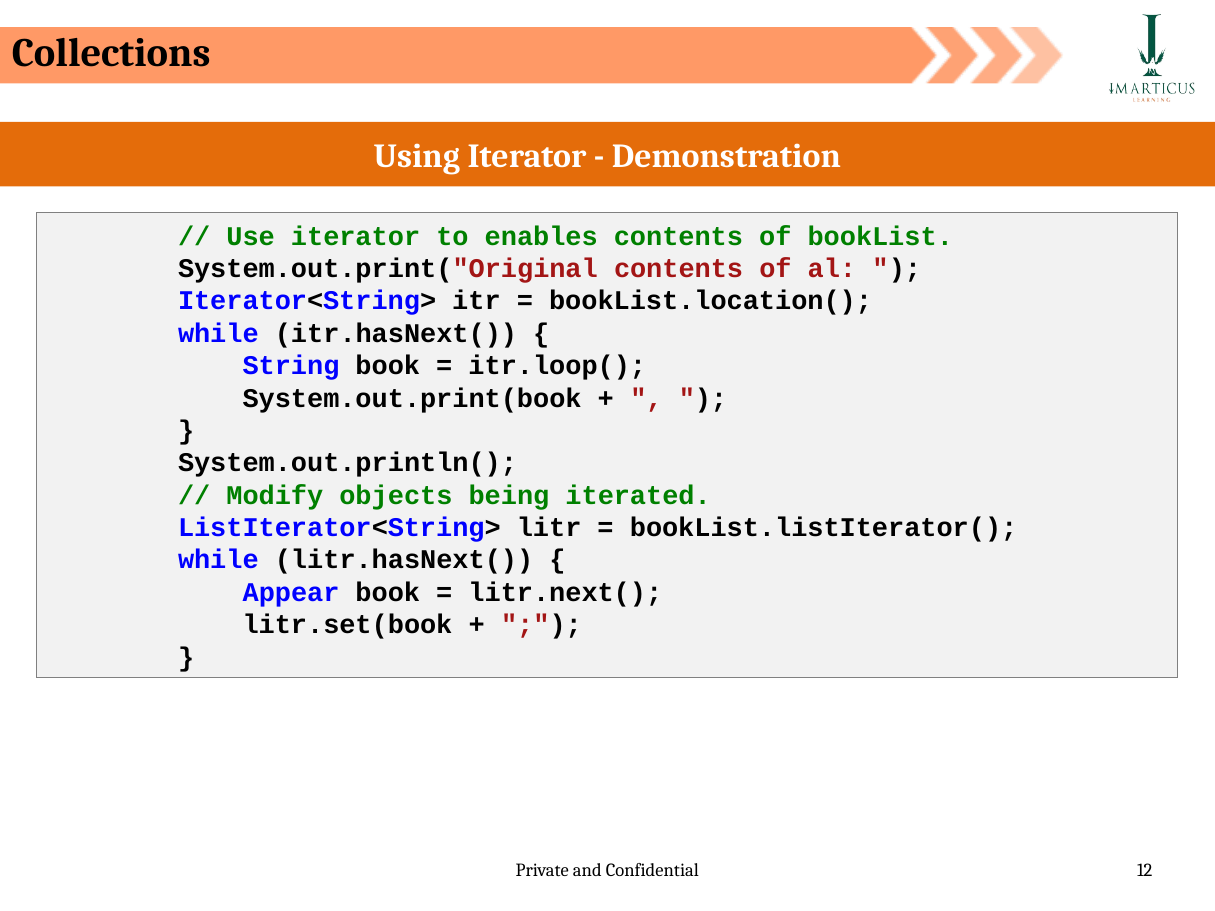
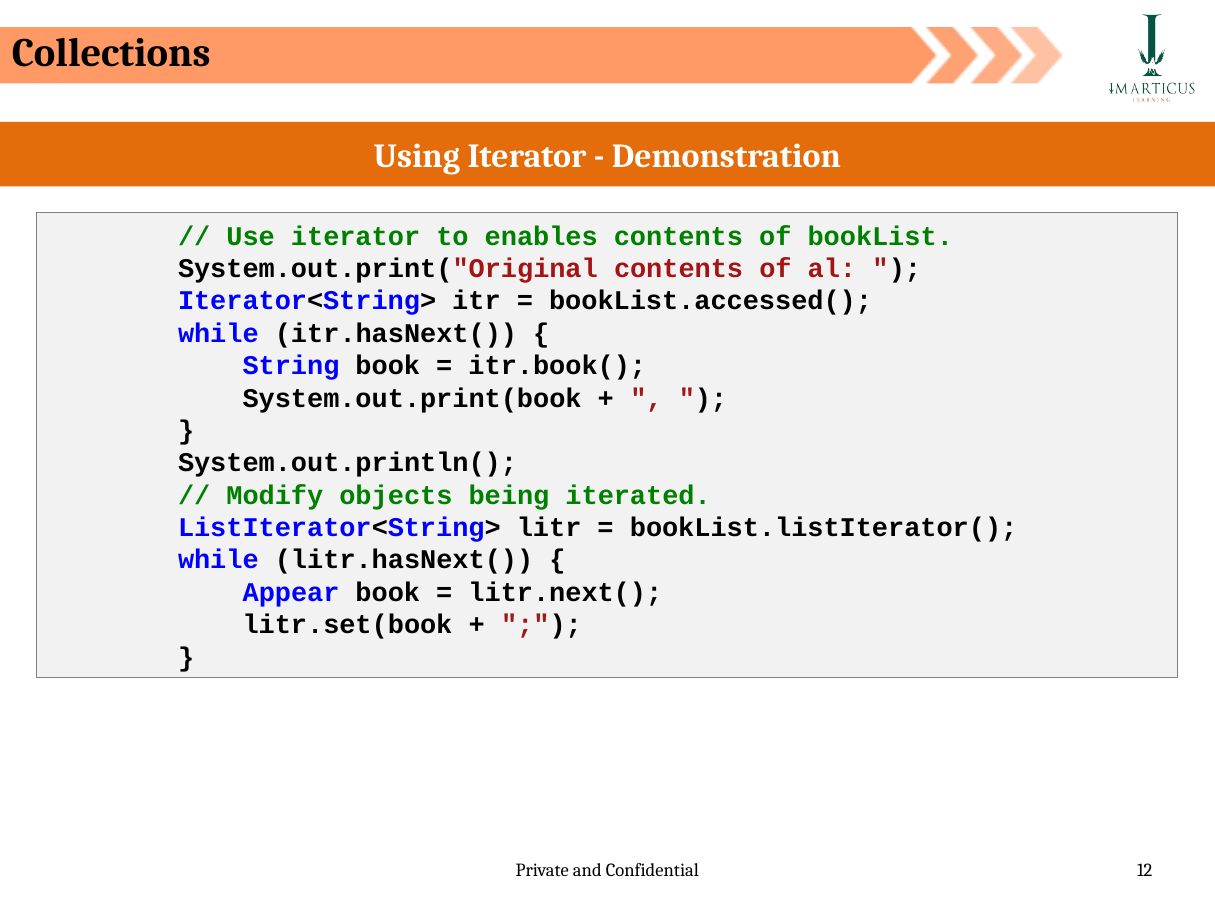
bookList.location(: bookList.location( -> bookList.accessed( (711, 301)
itr.loop(: itr.loop( -> itr.book( (557, 366)
